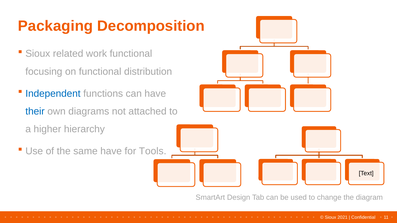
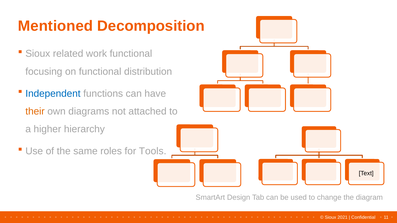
Packaging: Packaging -> Mentioned (55, 26)
their colour: blue -> orange (35, 111)
same have: have -> roles (111, 151)
